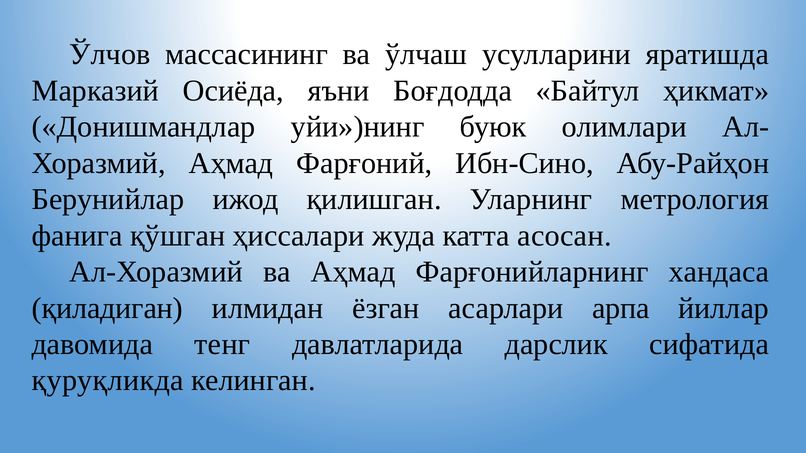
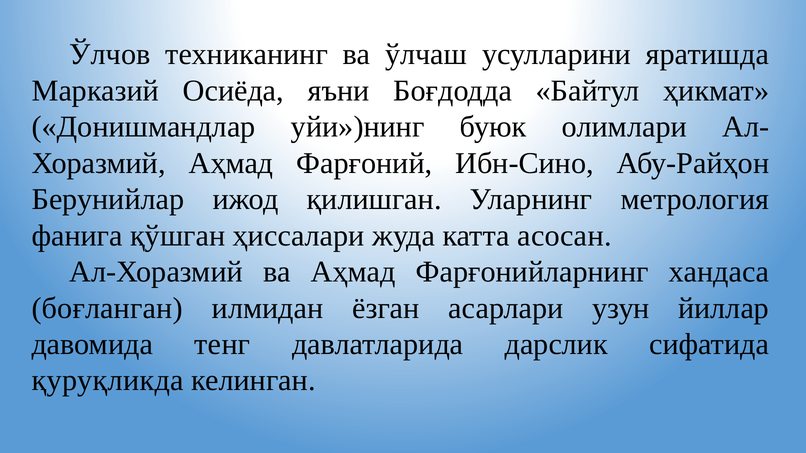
массасининг: массасининг -> техниканинг (247, 54)
қилaдигaн: қилaдигaн -> боғланган (107, 308)
арпа: арпа -> узун (621, 308)
